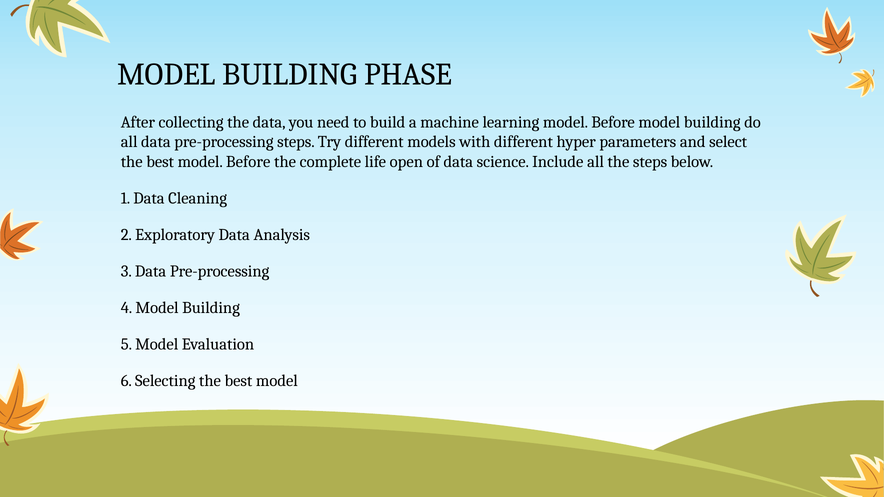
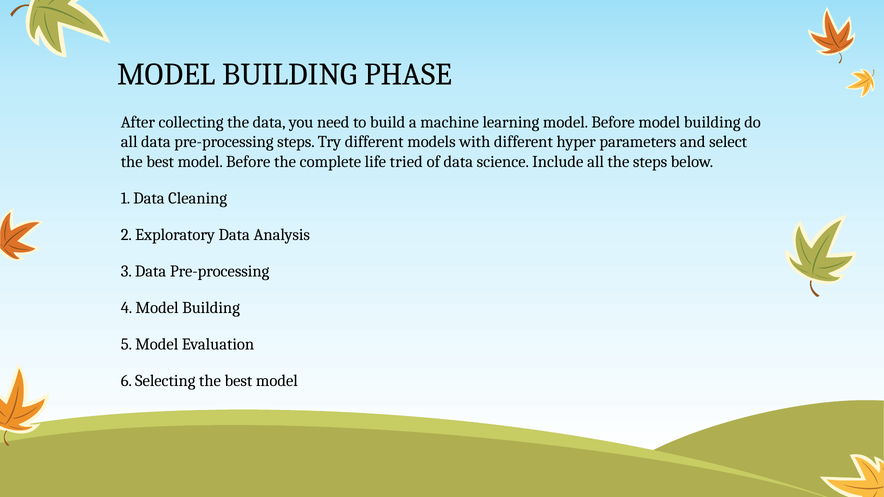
open: open -> tried (406, 162)
